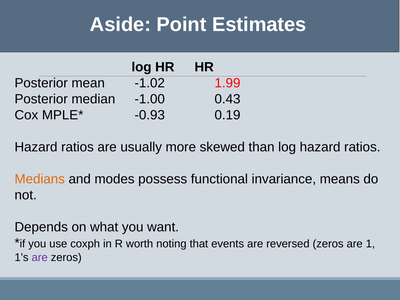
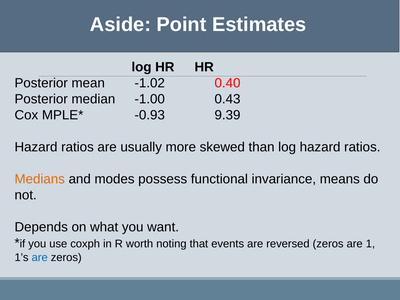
1.99: 1.99 -> 0.40 (228, 83)
0.19: 0.19 -> 9.39 (228, 115)
are colour: purple -> blue (40, 257)
